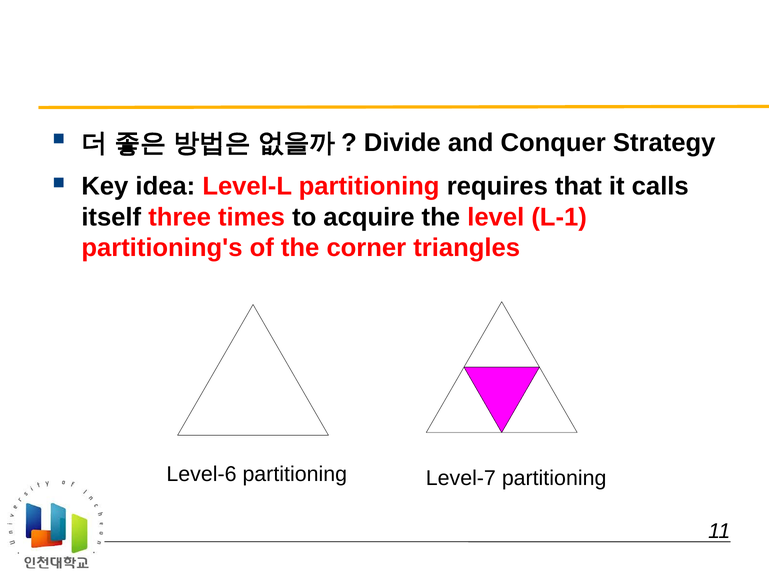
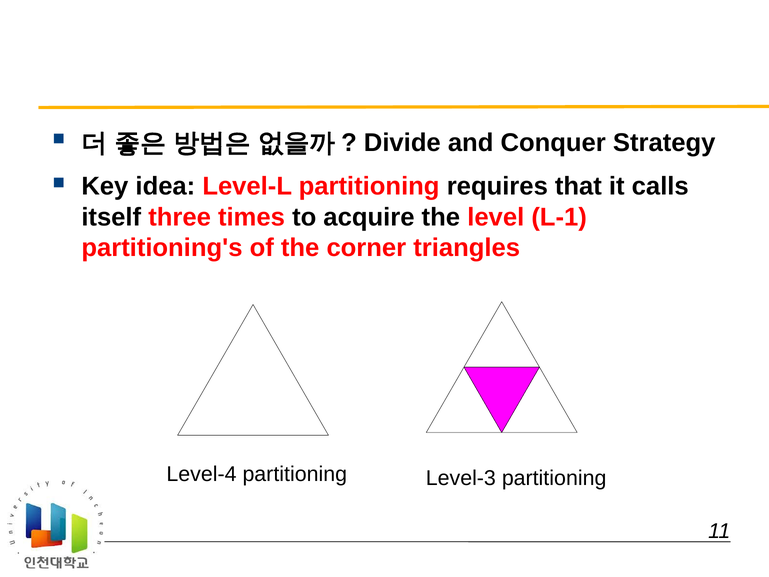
Level-6: Level-6 -> Level-4 (202, 474)
Level-7: Level-7 -> Level-3 (461, 478)
